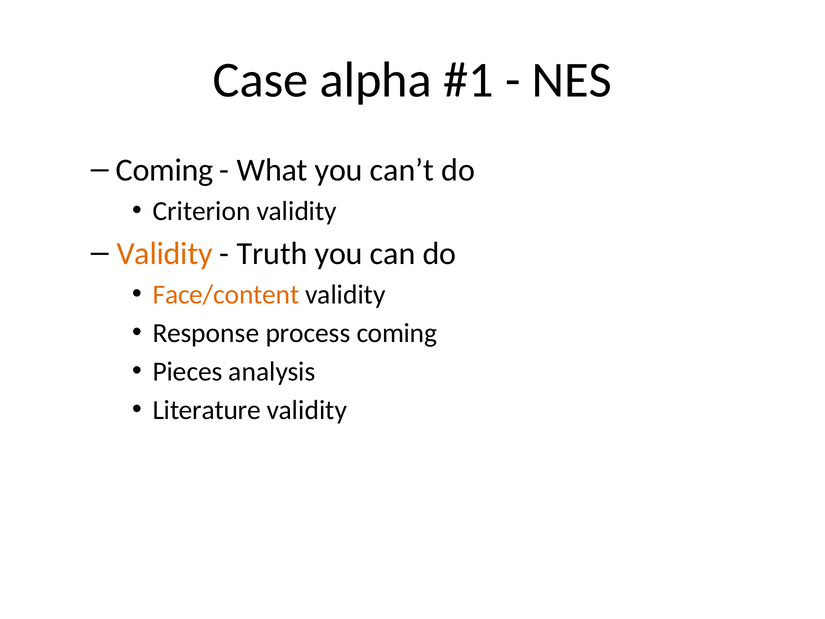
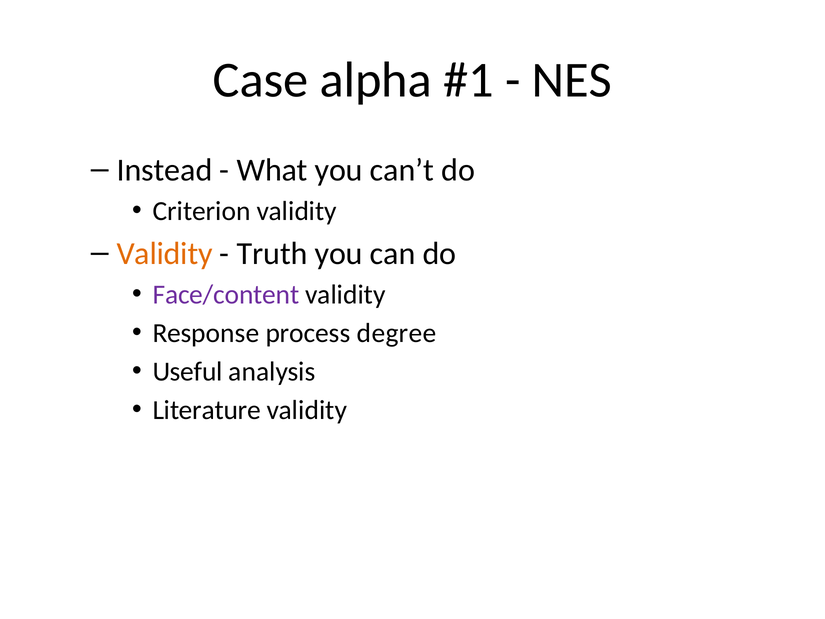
Coming: Coming -> Instead (164, 170)
Face/content colour: orange -> purple (226, 294)
process coming: coming -> degree (397, 333)
Pieces: Pieces -> Useful (188, 371)
